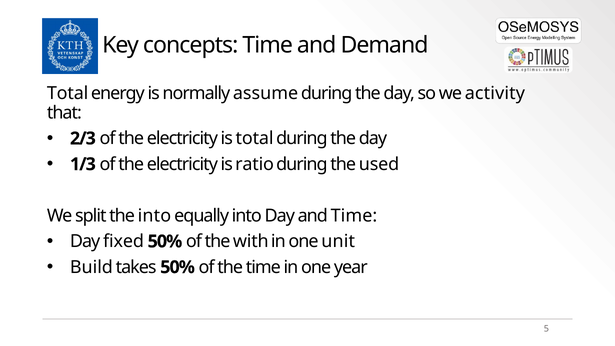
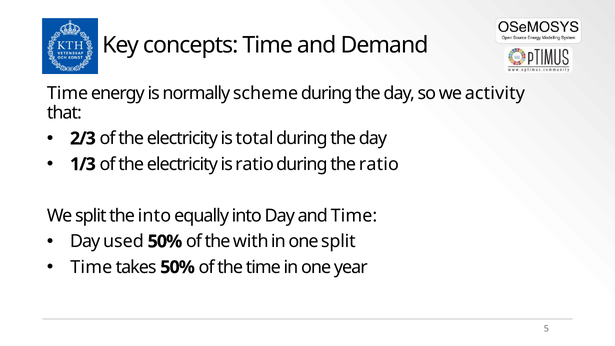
Total: Total -> Time (68, 93)
assume: assume -> scheme (266, 93)
the used: used -> ratio (379, 164)
fixed: fixed -> used (123, 241)
one unit: unit -> split (338, 241)
Build: Build -> Time (91, 267)
